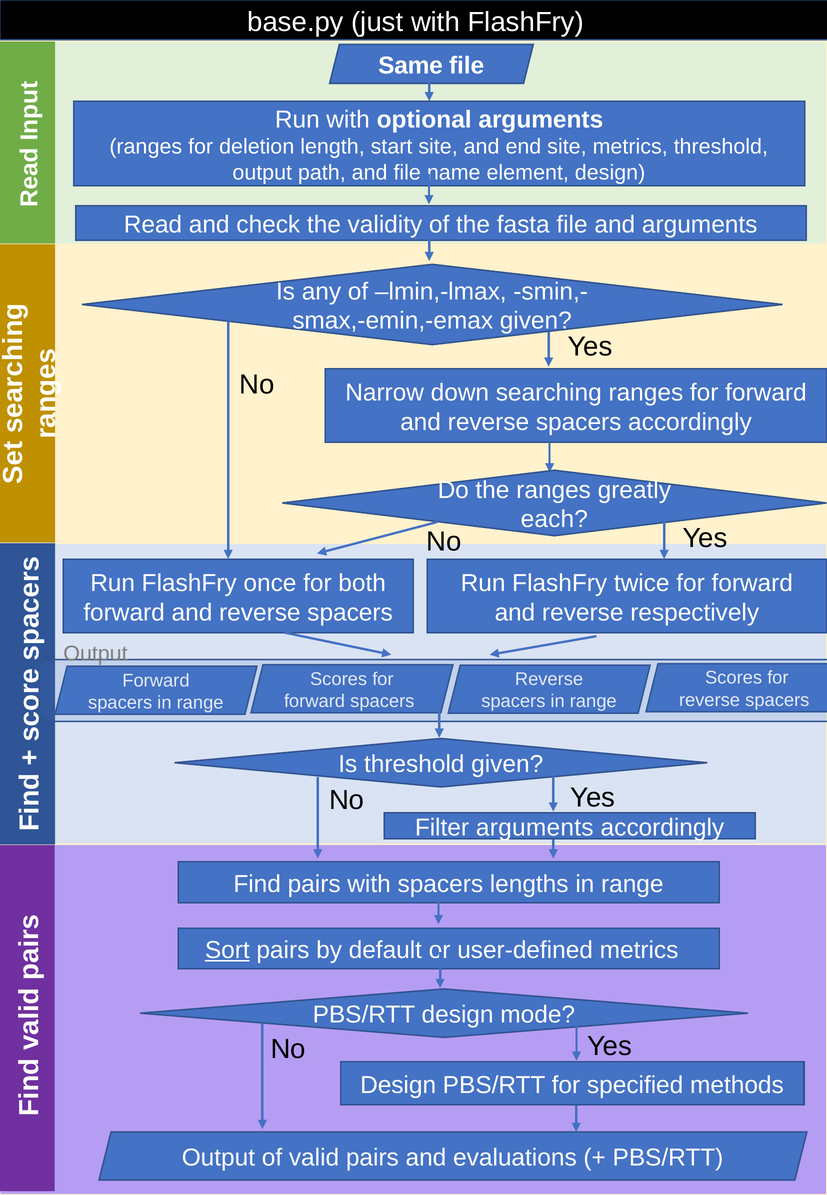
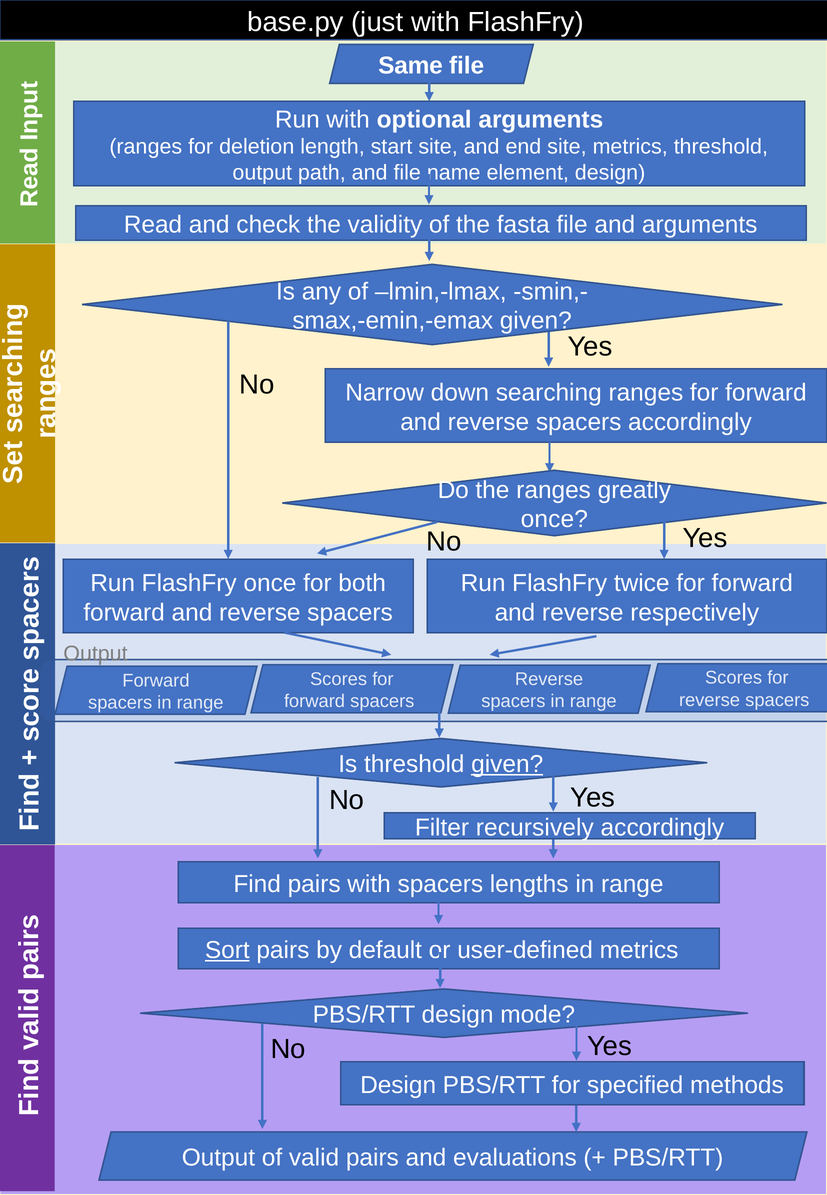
each: each -> once (554, 519)
given underline: none -> present (507, 764)
Filter arguments: arguments -> recursively (535, 827)
